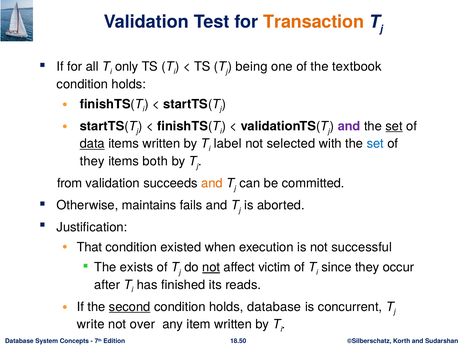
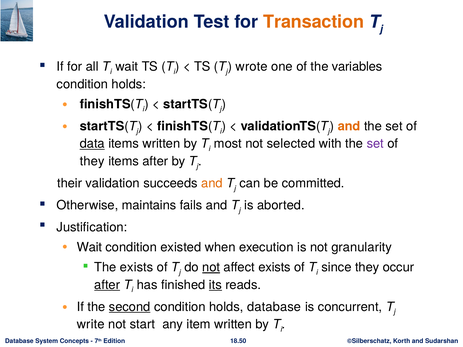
only: only -> wait (127, 67)
being: being -> wrote (252, 67)
textbook: textbook -> variables (357, 67)
and colour: purple -> orange (349, 126)
set underline: present -> none (394, 126)
label: label -> most (228, 144)
set colour: blue -> purple (375, 144)
items both: both -> after (155, 161)
from: from -> their (70, 183)
That: That -> Wait (89, 248)
successful: successful -> granularity (362, 248)
affect victim: victim -> exists (274, 267)
after underline: none -> present (107, 285)
its underline: none -> present (215, 285)
over: over -> start (142, 325)
